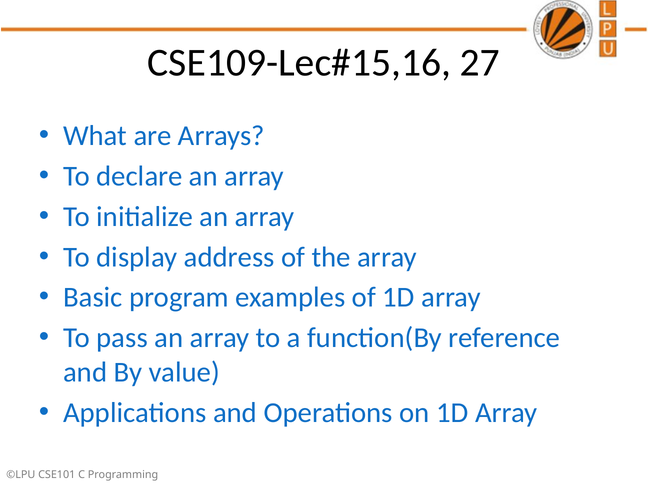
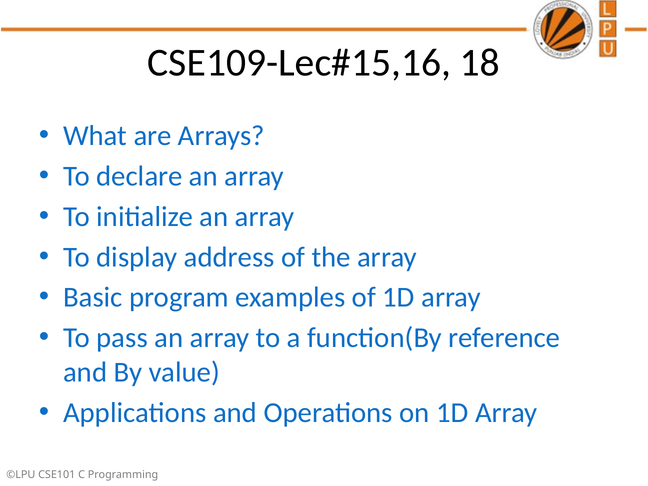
27: 27 -> 18 (480, 63)
